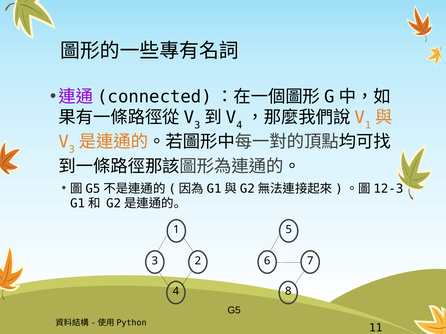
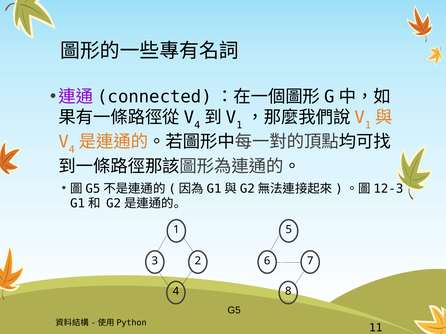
3: 3 -> 4 (197, 125)
4: 4 -> 1 (239, 125)
3: 3 -> 4 (72, 150)
